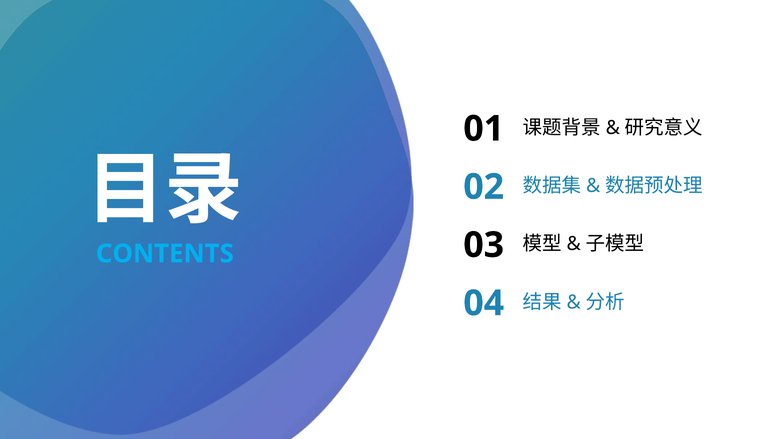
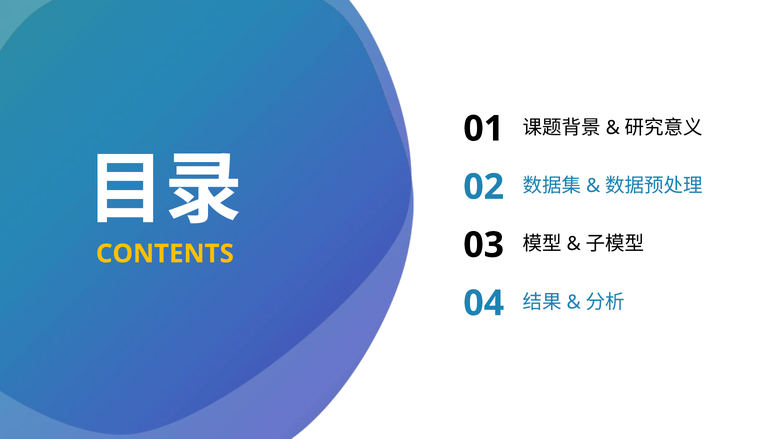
CONTENTS colour: light blue -> yellow (165, 254)
